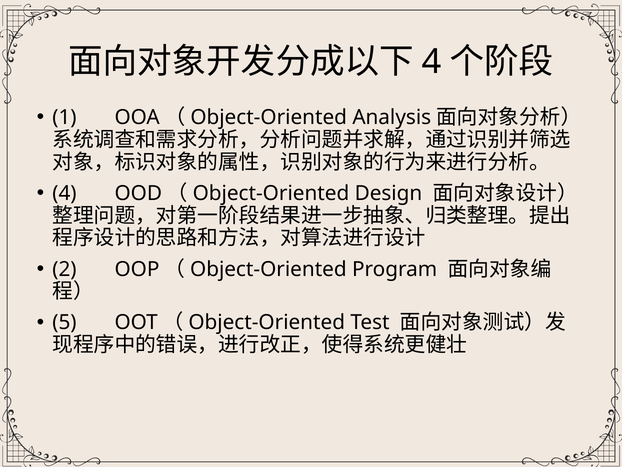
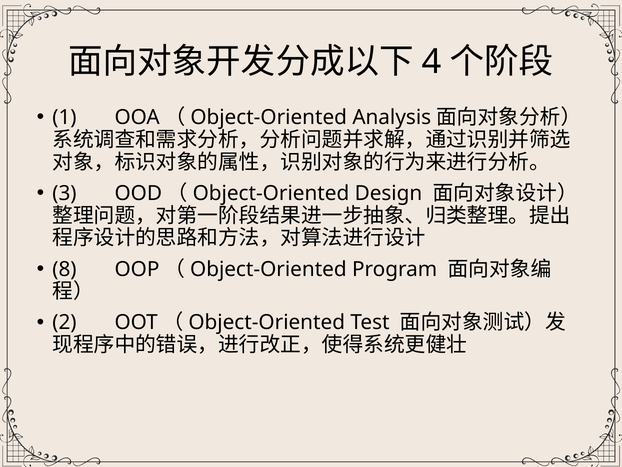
4: 4 -> 3 (64, 193)
2: 2 -> 8 (64, 269)
5: 5 -> 2 (64, 322)
